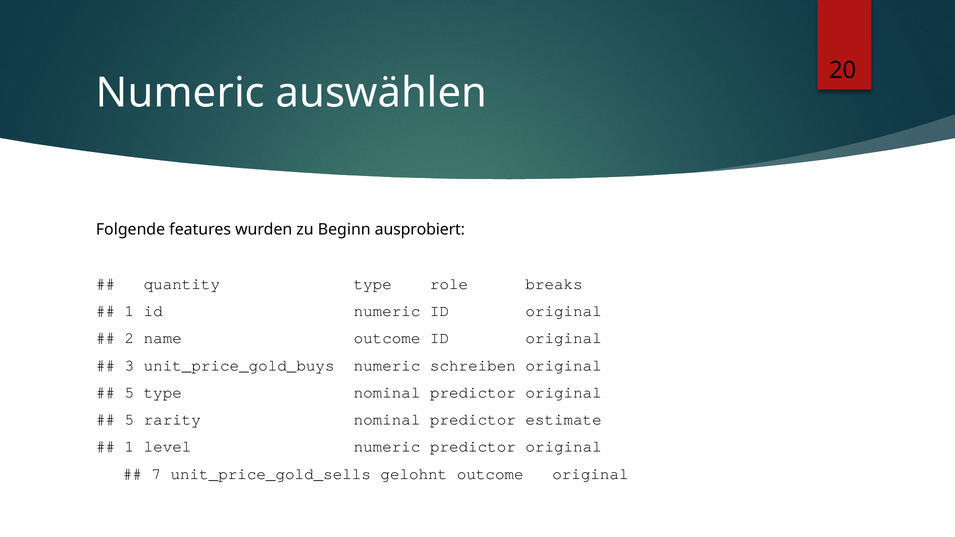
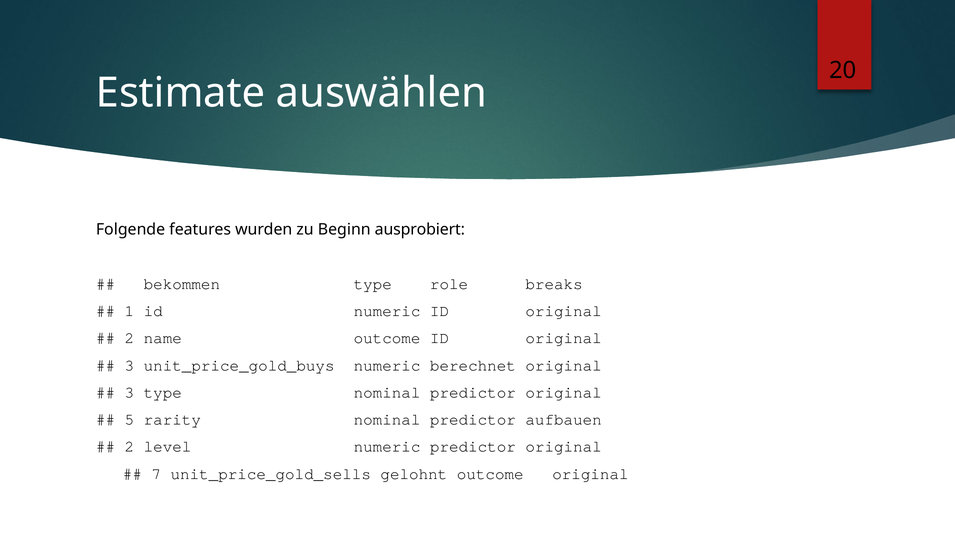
Numeric: Numeric -> Estimate (181, 93)
quantity: quantity -> bekommen (182, 284)
schreiben: schreiben -> berechnet (473, 365)
5: 5 -> 3 (129, 393)
estimate: estimate -> aufbauen (564, 420)
1: 1 -> 2 (129, 447)
